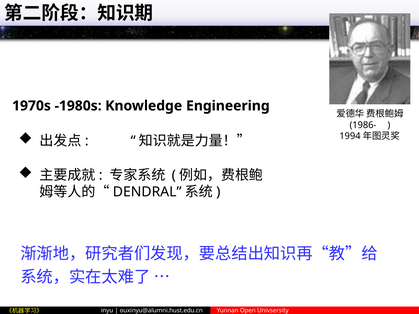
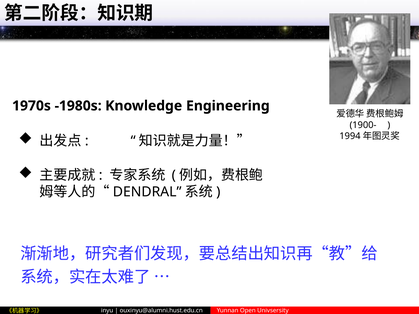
1986-: 1986- -> 1900- (363, 125)
